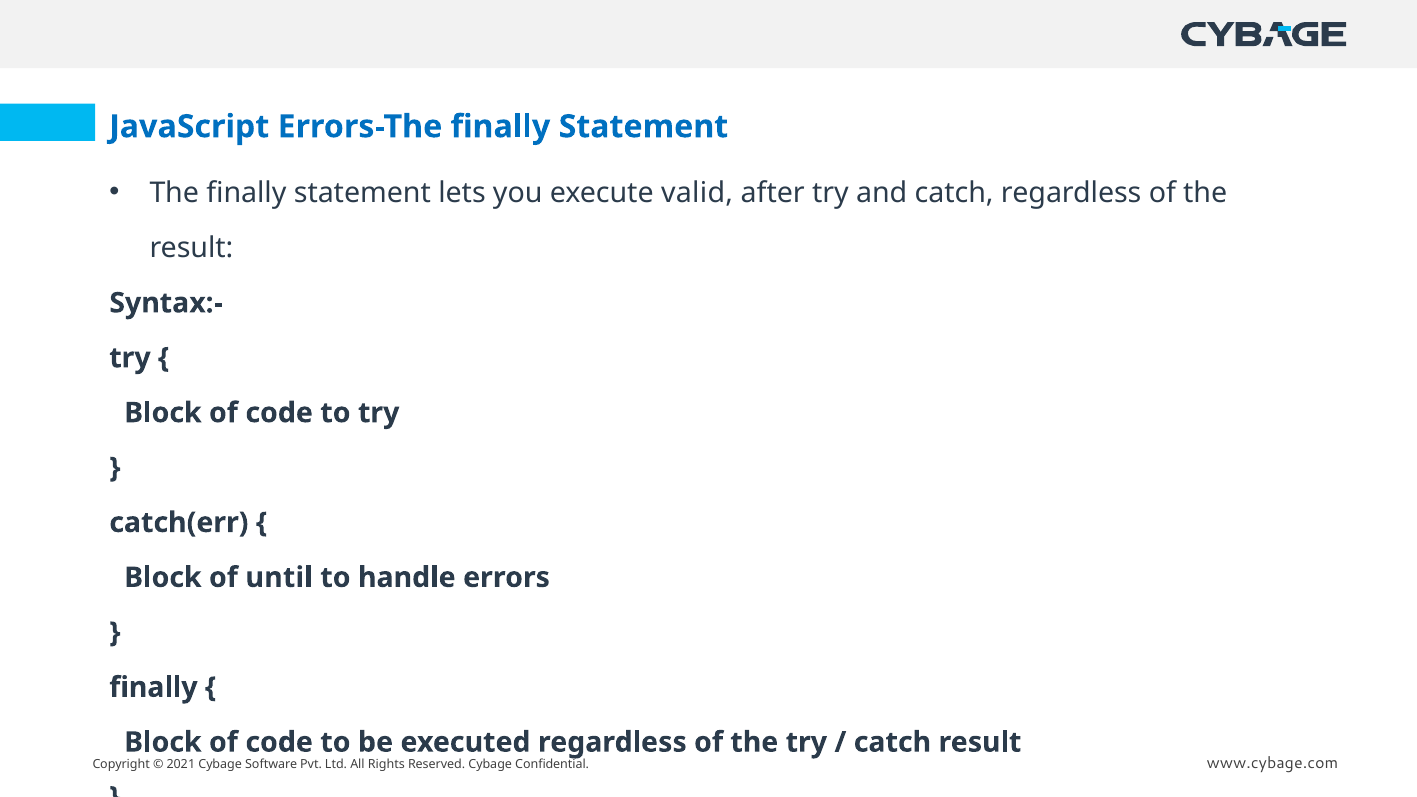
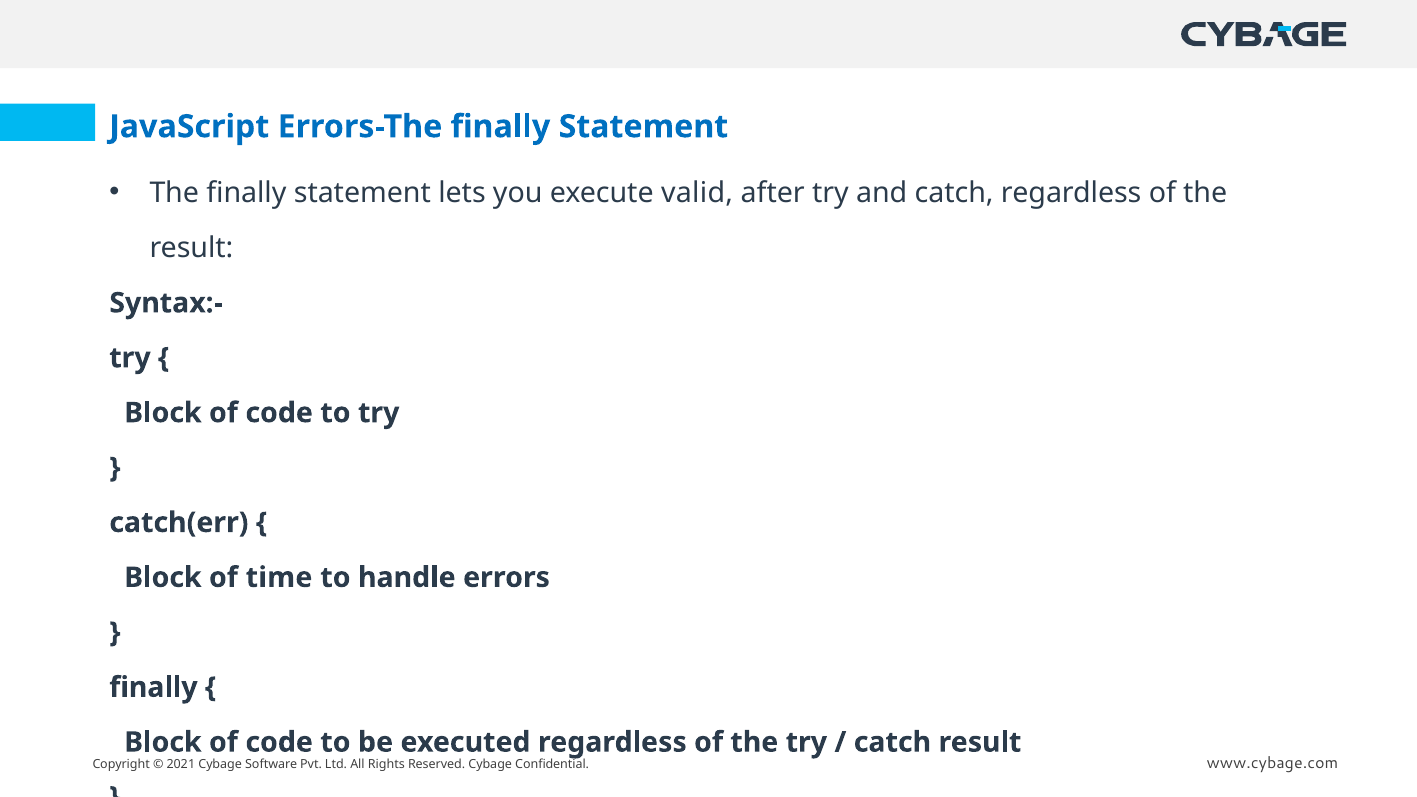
until: until -> time (279, 578)
